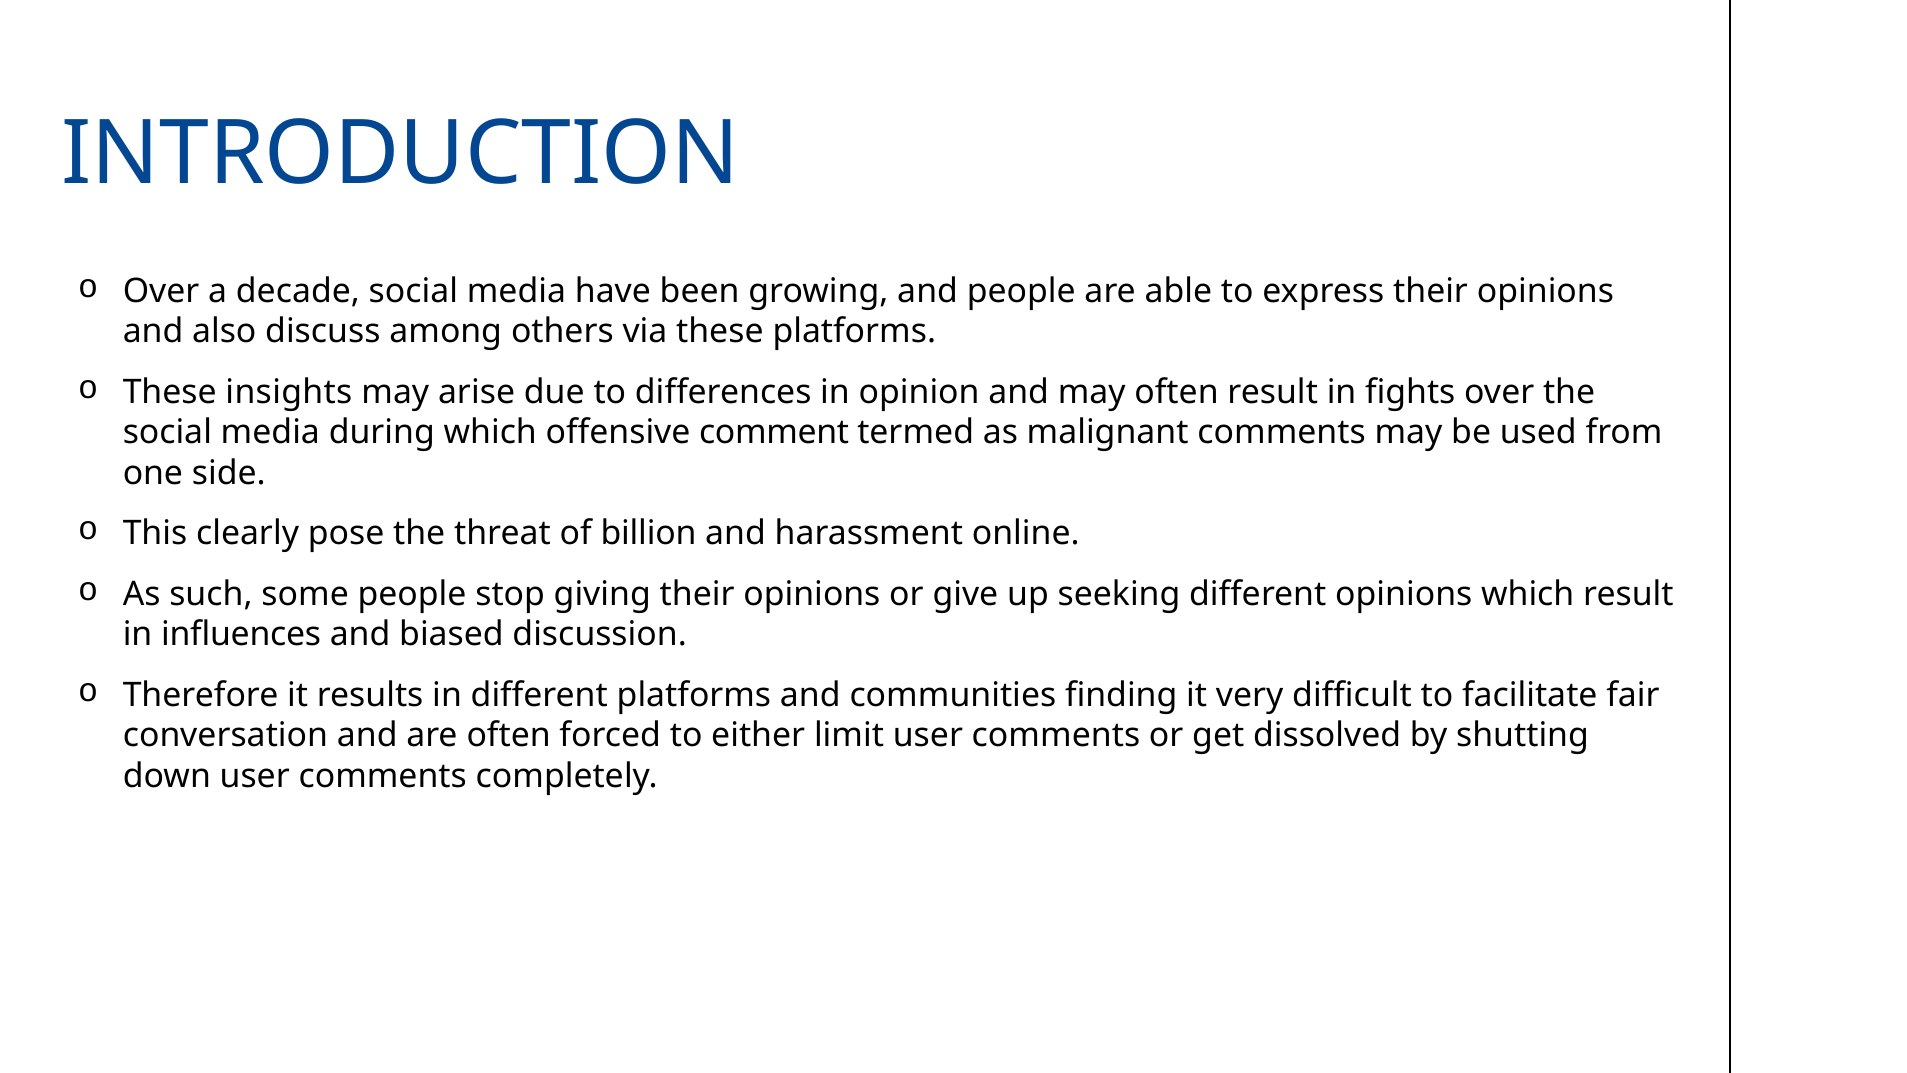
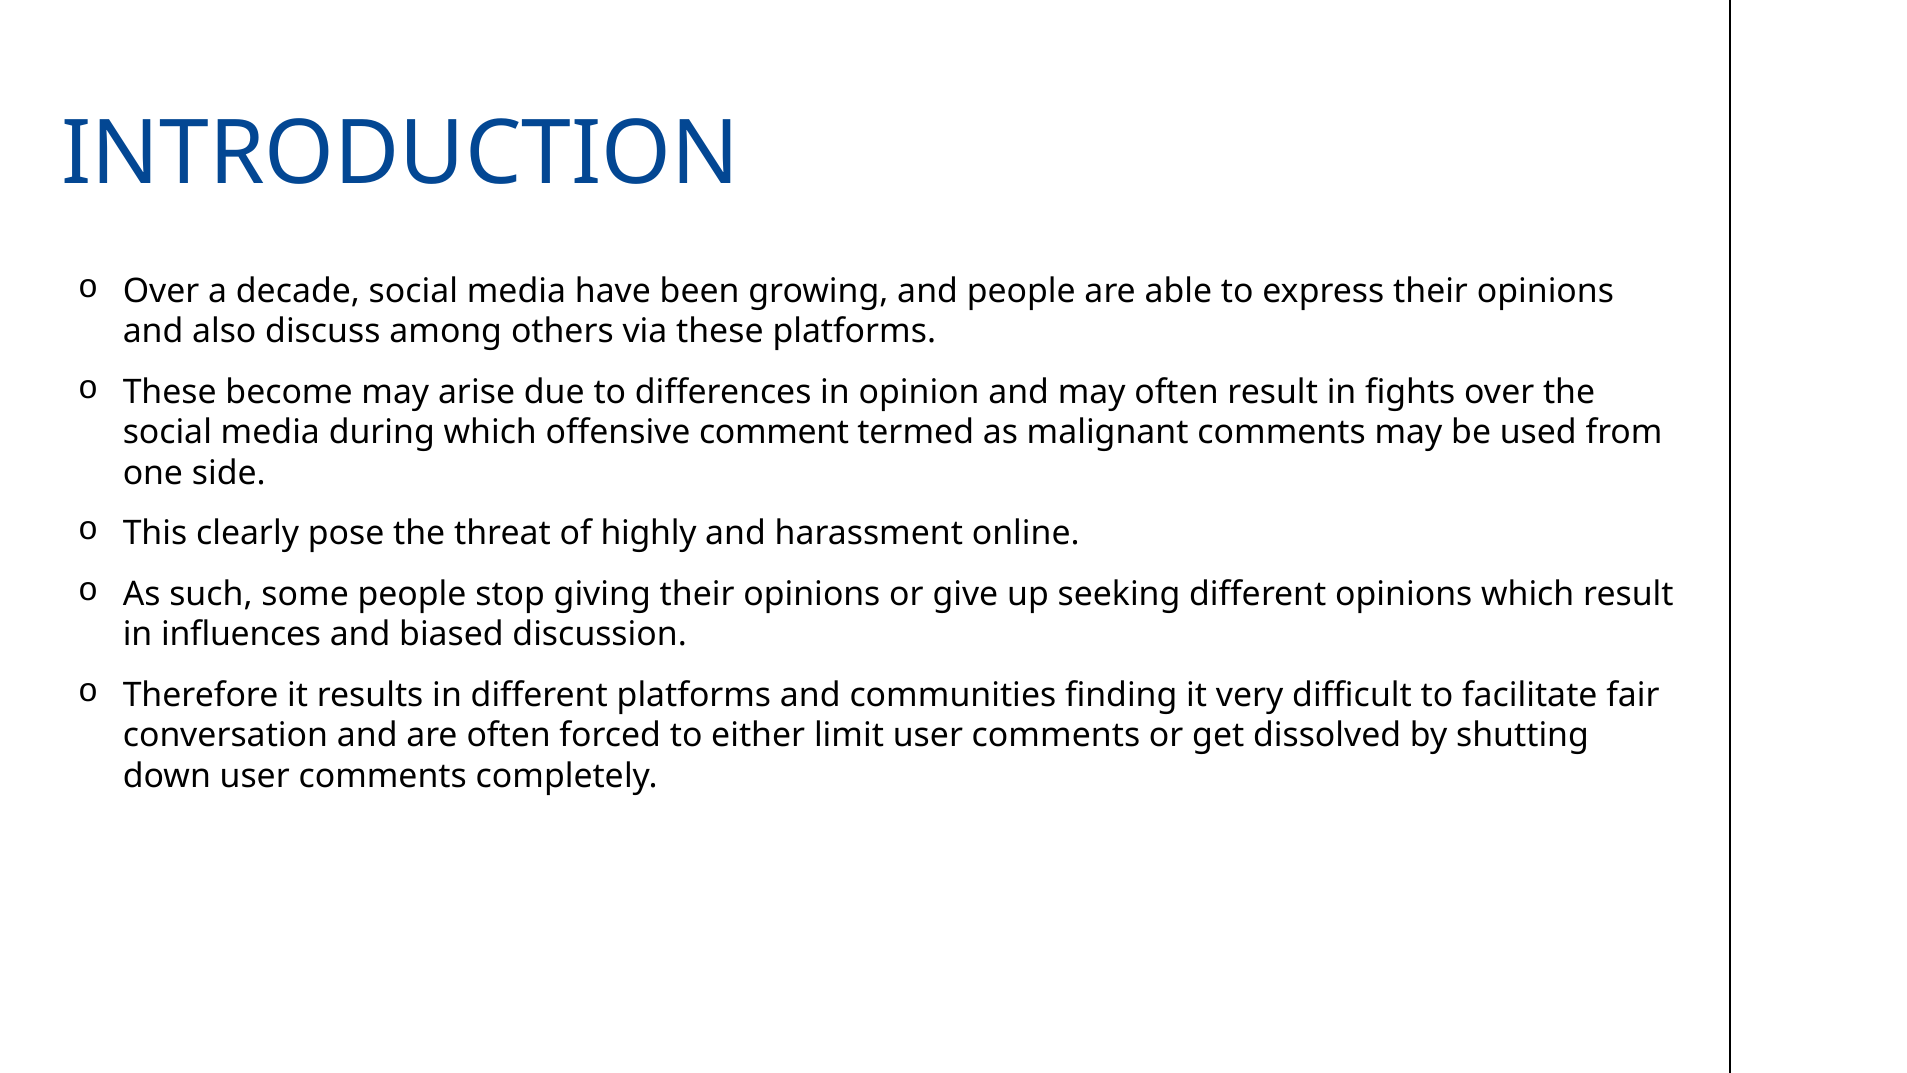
insights: insights -> become (289, 392)
billion: billion -> highly (649, 533)
